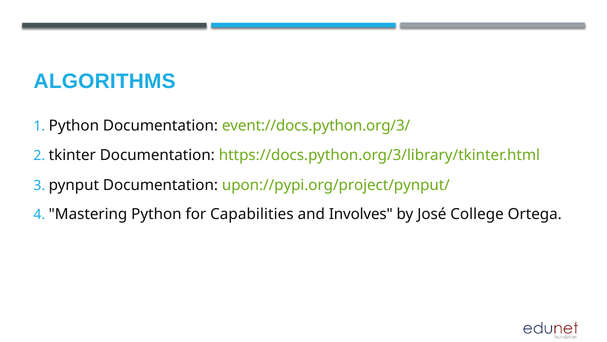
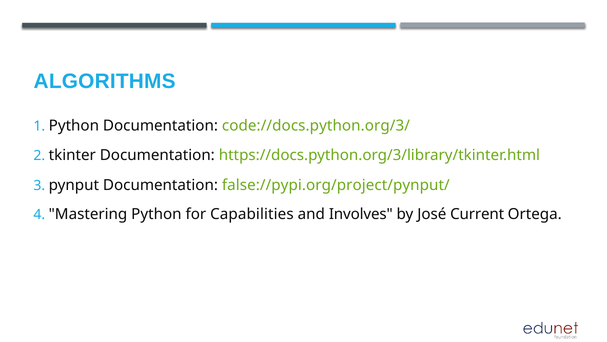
event://docs.python.org/3/: event://docs.python.org/3/ -> code://docs.python.org/3/ (316, 126)
upon://pypi.org/project/pynput/: upon://pypi.org/project/pynput/ -> false://pypi.org/project/pynput/ (336, 185)
College: College -> Current (477, 214)
